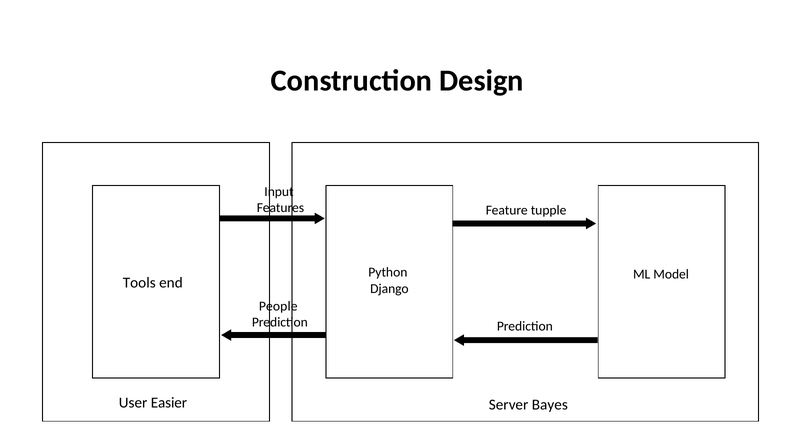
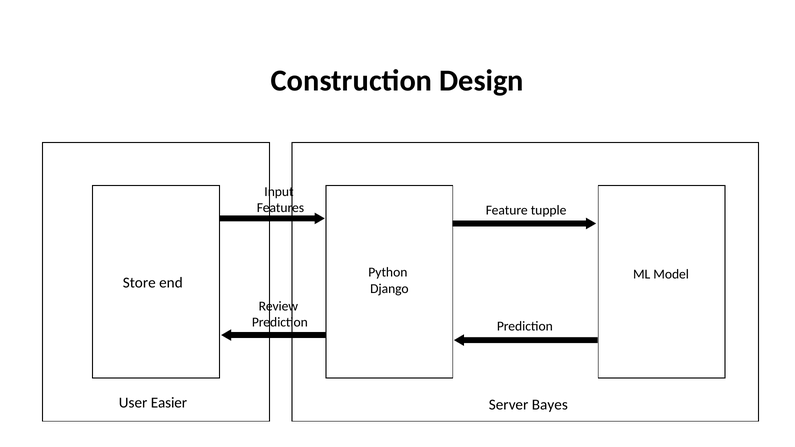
Tools: Tools -> Store (139, 283)
People: People -> Review (278, 306)
